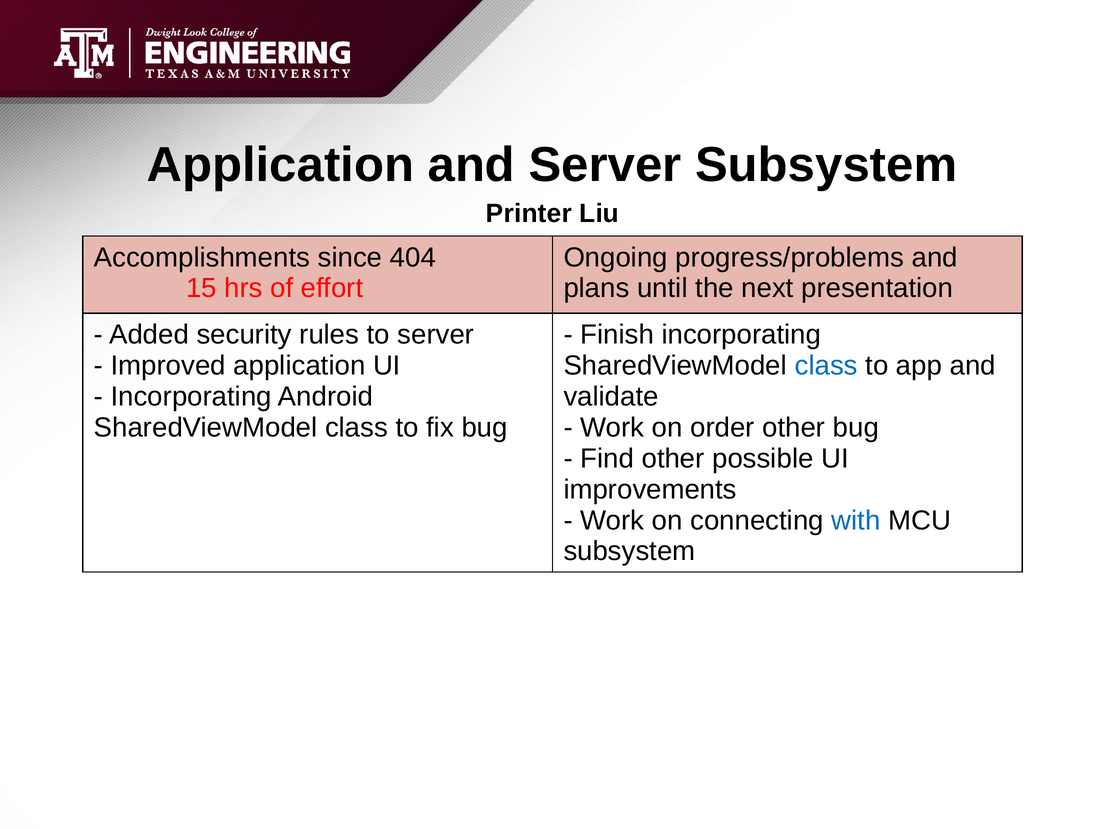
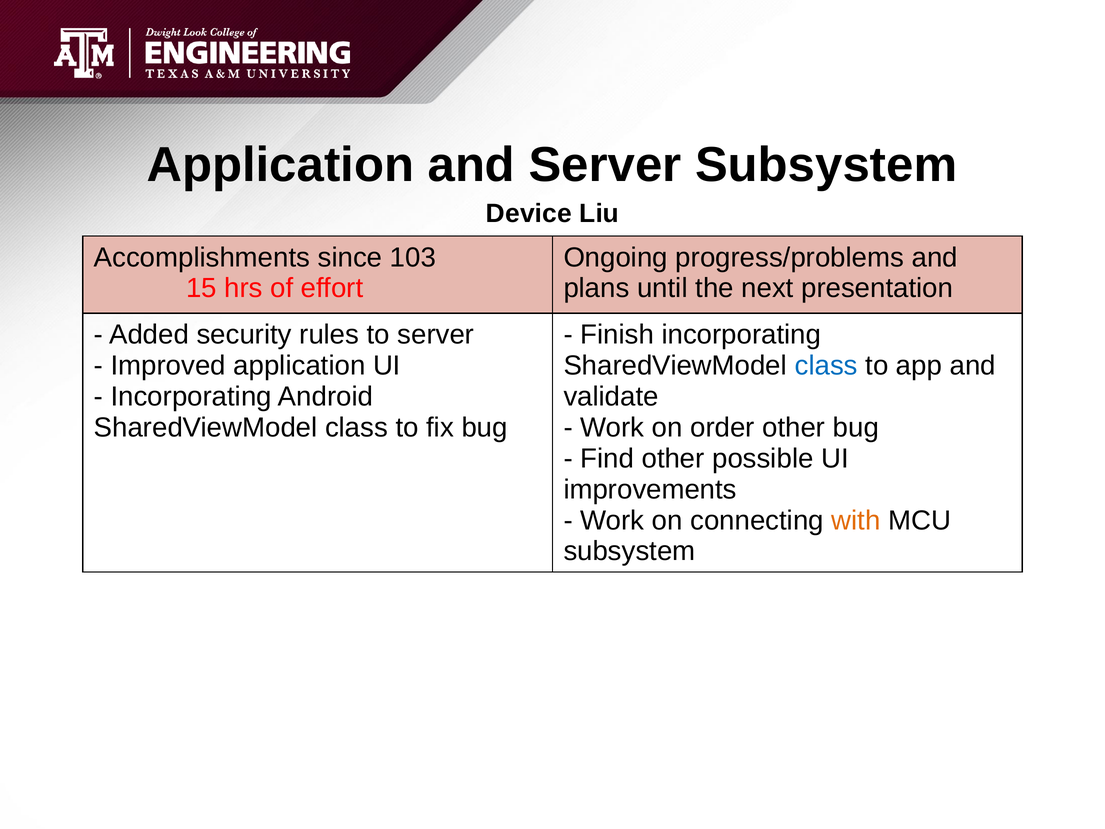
Printer: Printer -> Device (529, 213)
404: 404 -> 103 (413, 257)
with colour: blue -> orange (856, 520)
